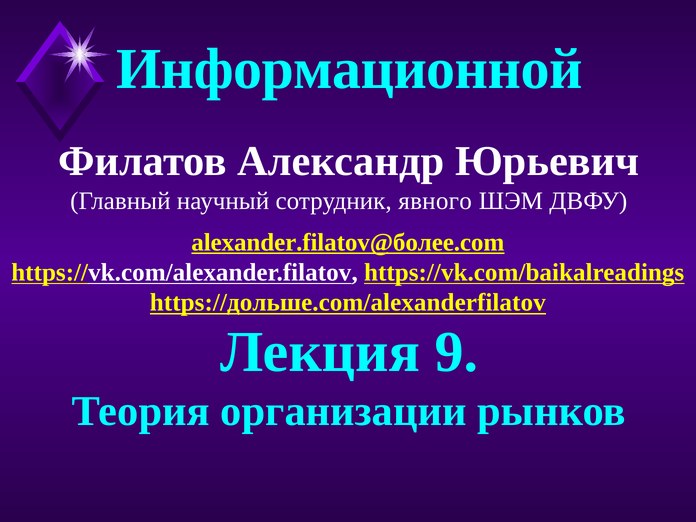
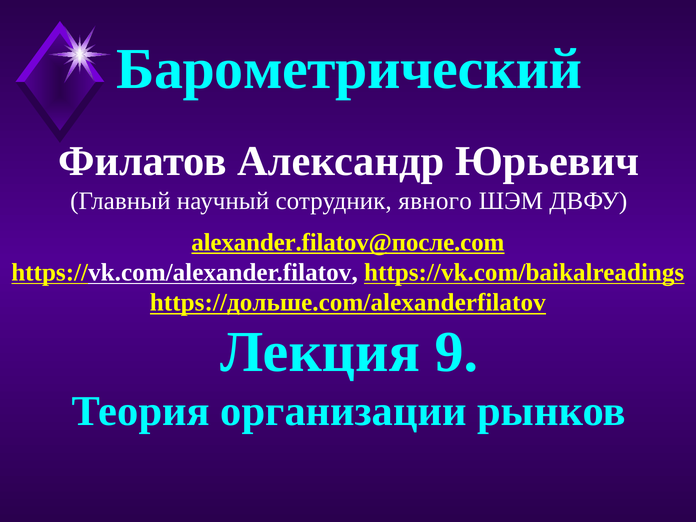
Информационной: Информационной -> Барометрический (349, 69)
alexander.filatov@более.com: alexander.filatov@более.com -> alexander.filatov@после.com (348, 242)
